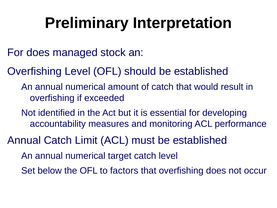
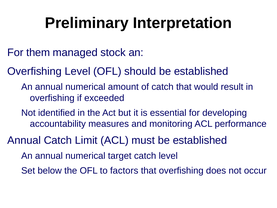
For does: does -> them (38, 52)
